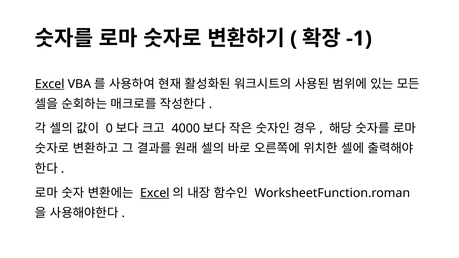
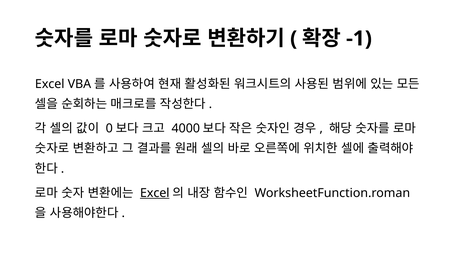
Excel underline: present -> none (50, 84)
